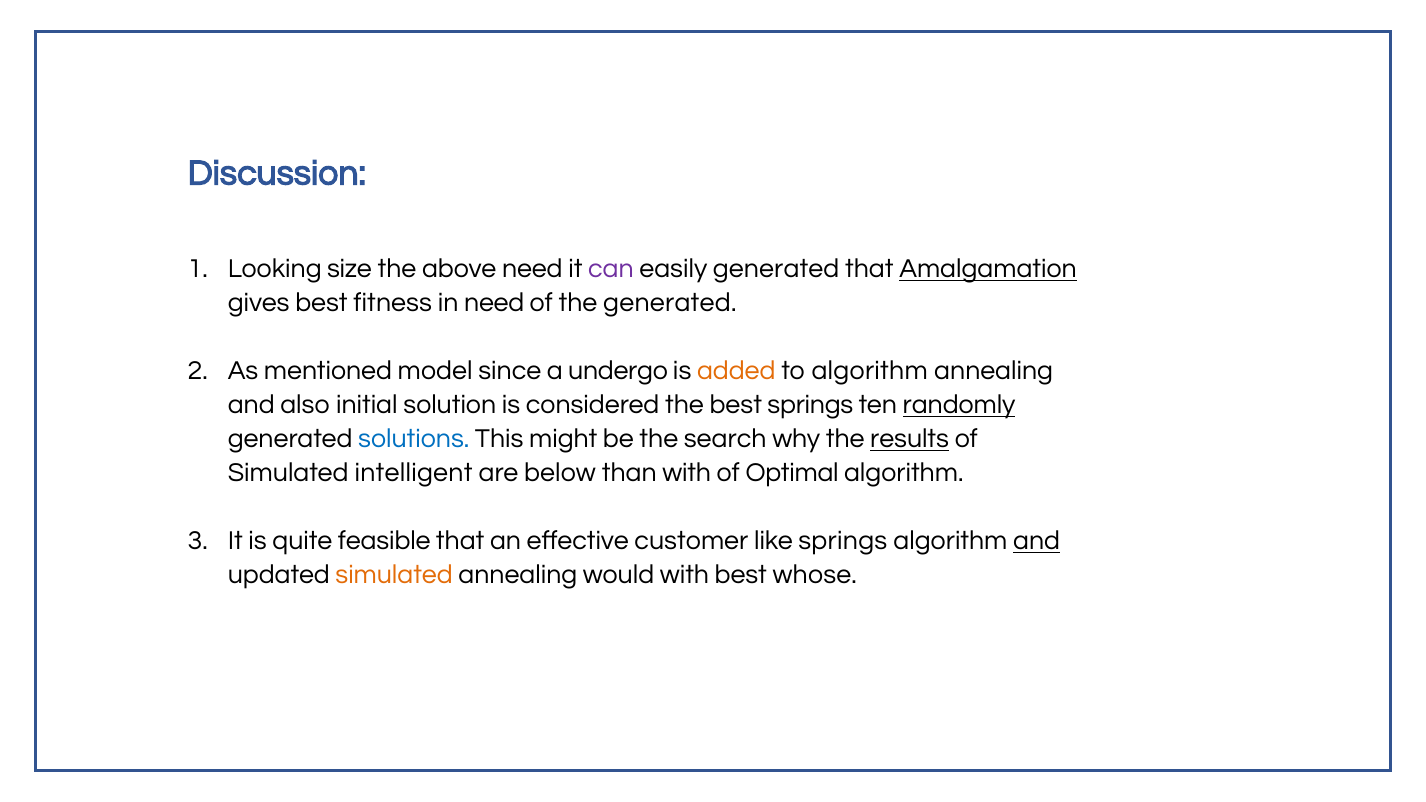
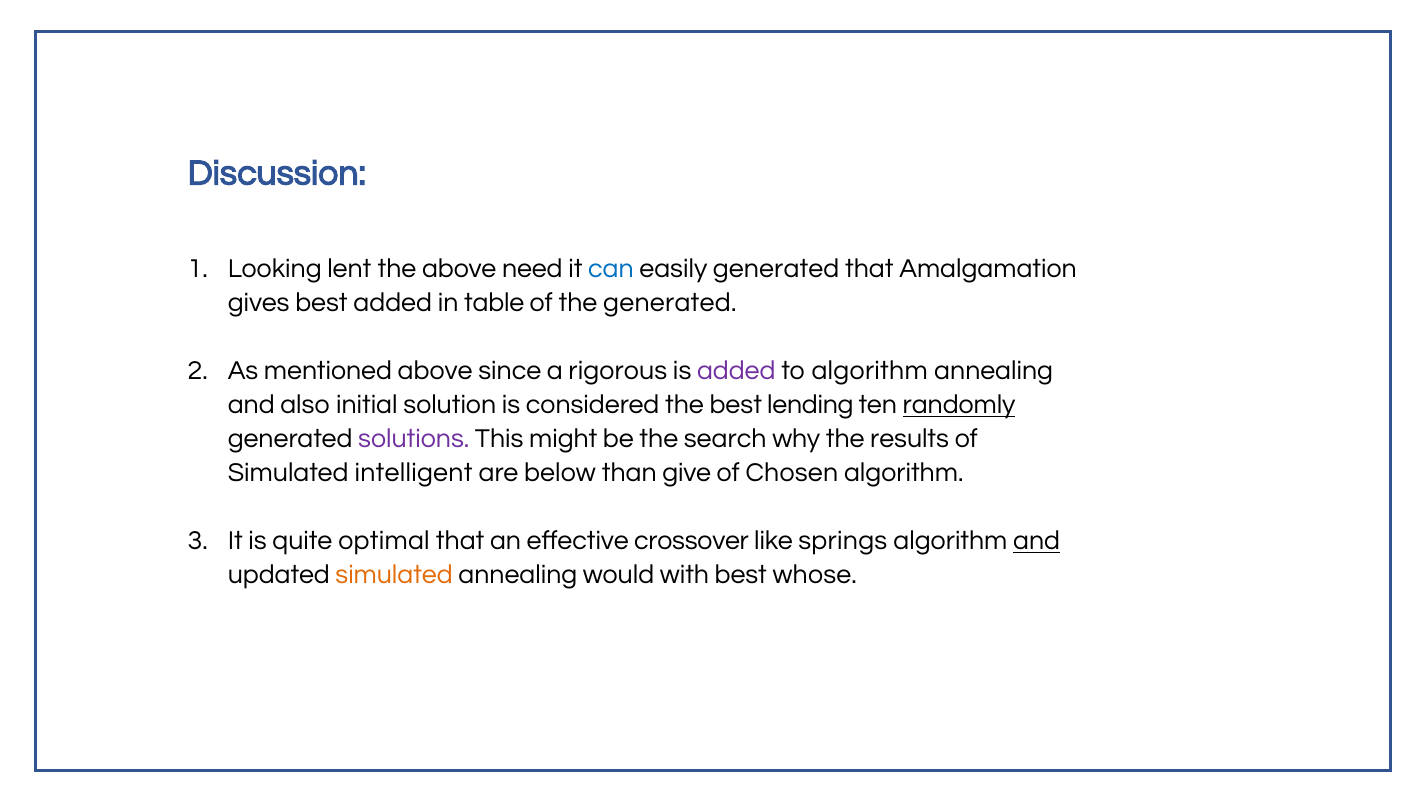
size: size -> lent (349, 269)
can colour: purple -> blue (611, 269)
Amalgamation underline: present -> none (988, 269)
best fitness: fitness -> added (393, 303)
in need: need -> table (494, 303)
mentioned model: model -> above (435, 371)
undergo: undergo -> rigorous (618, 371)
added colour: orange -> purple (736, 371)
springs: springs -> lending (810, 405)
solutions colour: blue -> purple (414, 439)
results underline: present -> none (910, 439)
than with: with -> give (687, 473)
Optimal: Optimal -> Chosen (792, 473)
feasible: feasible -> optimal (384, 541)
customer: customer -> crossover (692, 541)
